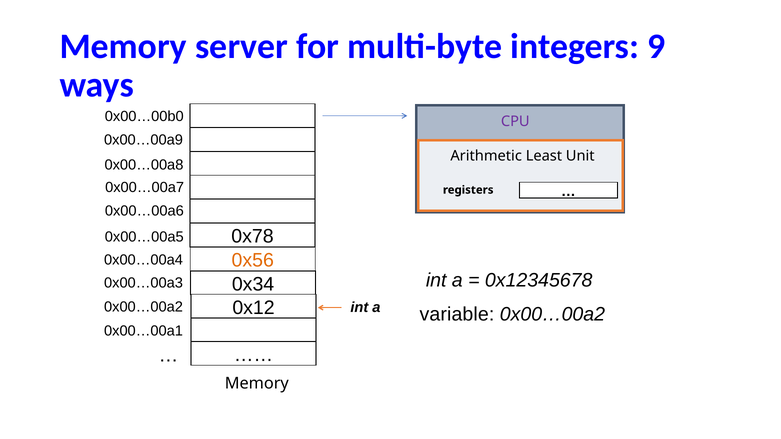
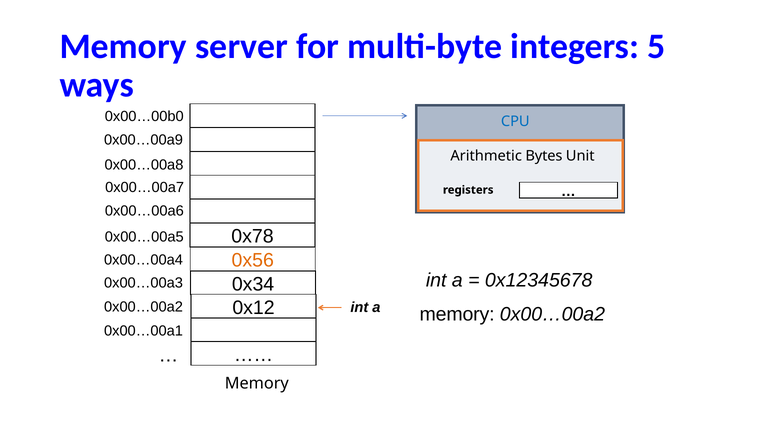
9: 9 -> 5 (656, 46)
CPU colour: purple -> blue (515, 122)
Least: Least -> Bytes (544, 156)
variable: variable -> memory (457, 315)
